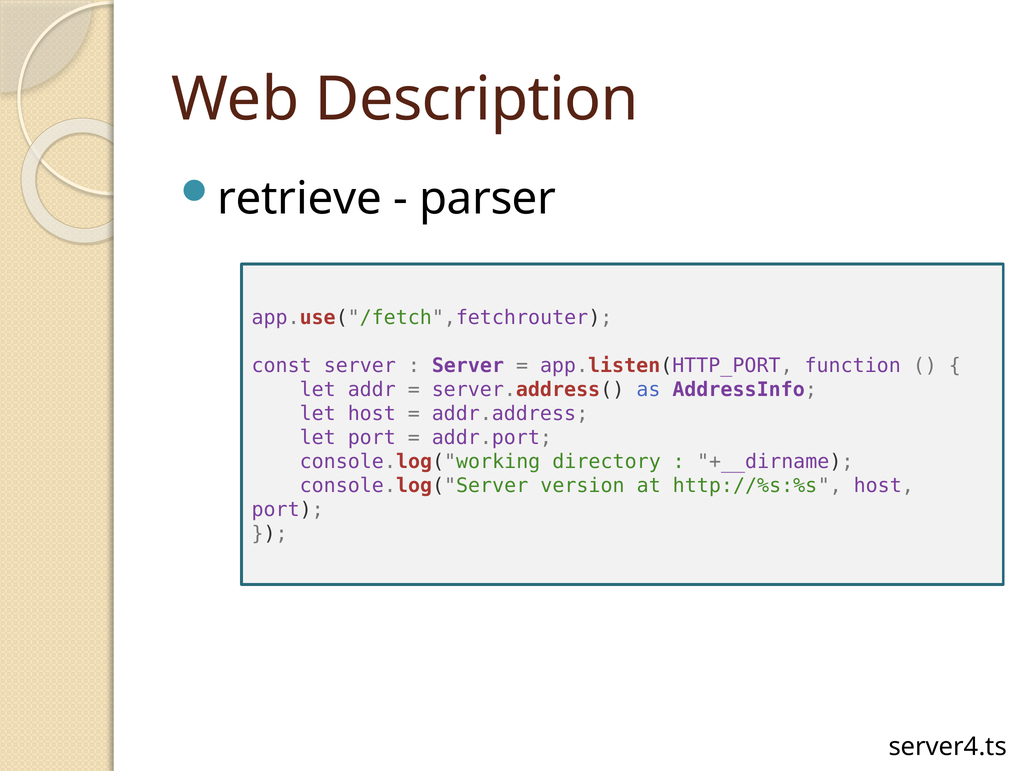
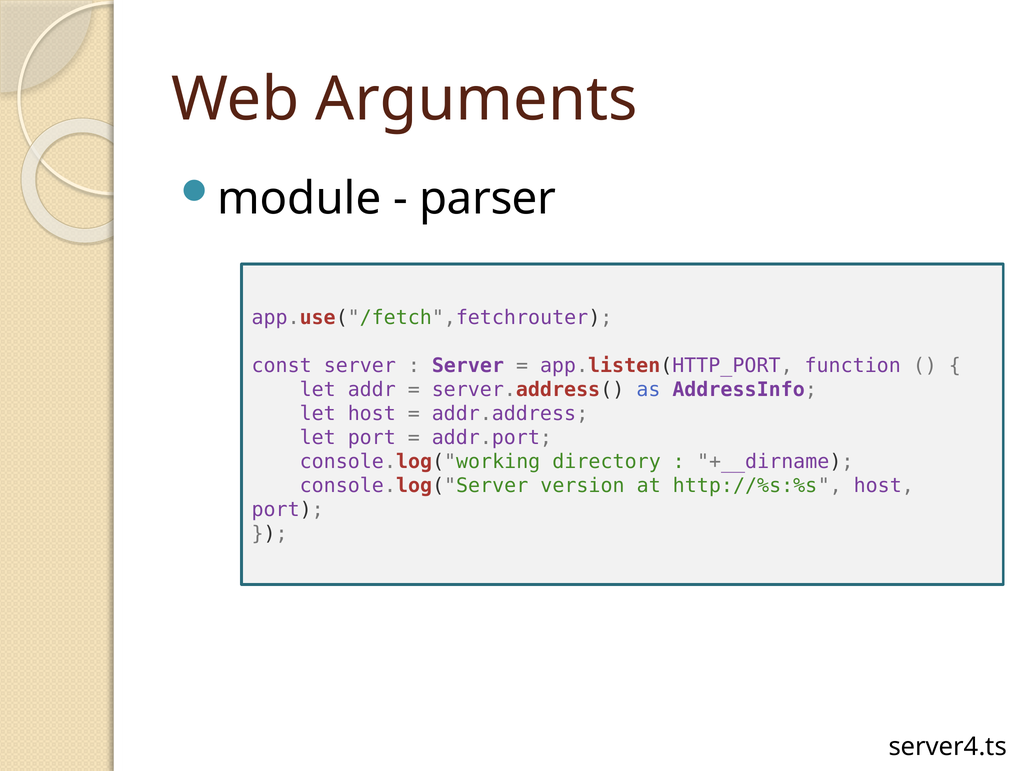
Description: Description -> Arguments (477, 99)
retrieve: retrieve -> module (299, 198)
